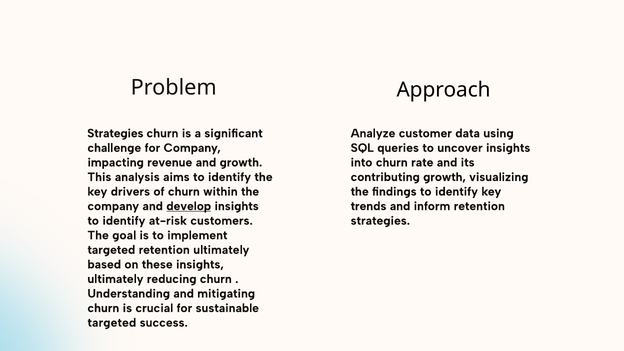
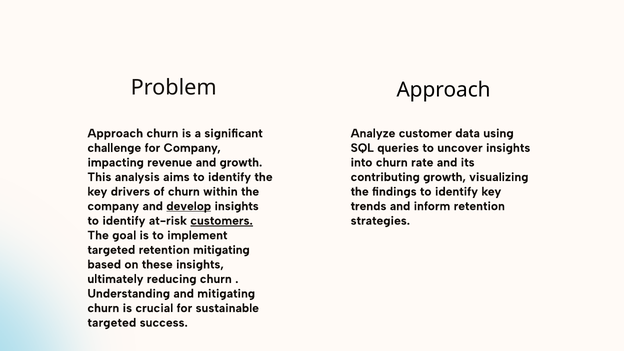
Strategies: Strategies -> Approach (115, 133)
customers underline: none -> present (222, 221)
retention ultimately: ultimately -> mitigating (221, 250)
